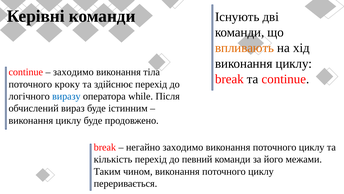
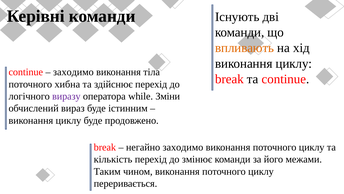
кроку: кроку -> хибна (67, 84)
виразу colour: blue -> purple (66, 96)
Після: Після -> Зміни (168, 96)
певний: певний -> змінює (197, 159)
